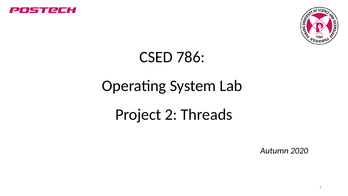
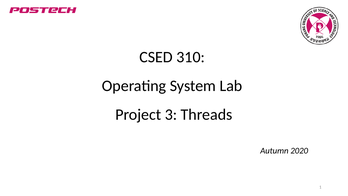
786: 786 -> 310 (191, 57)
2: 2 -> 3 (171, 114)
